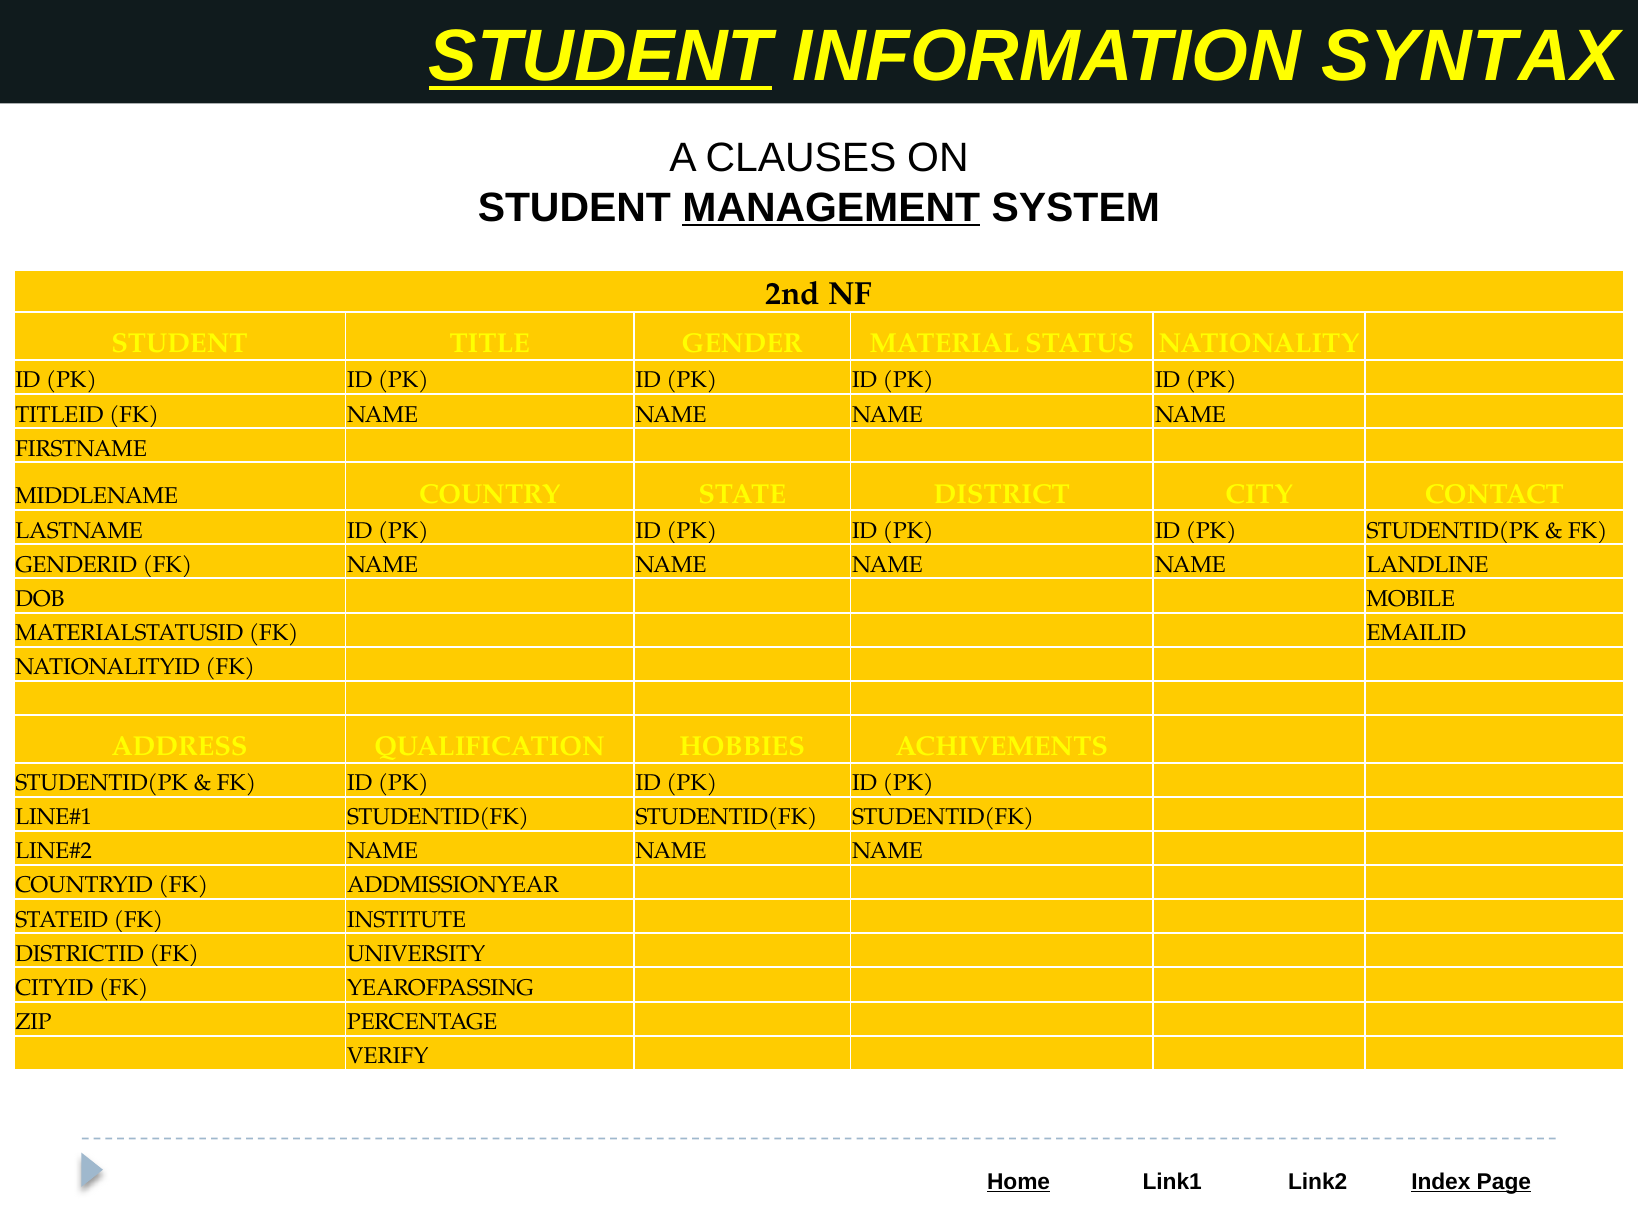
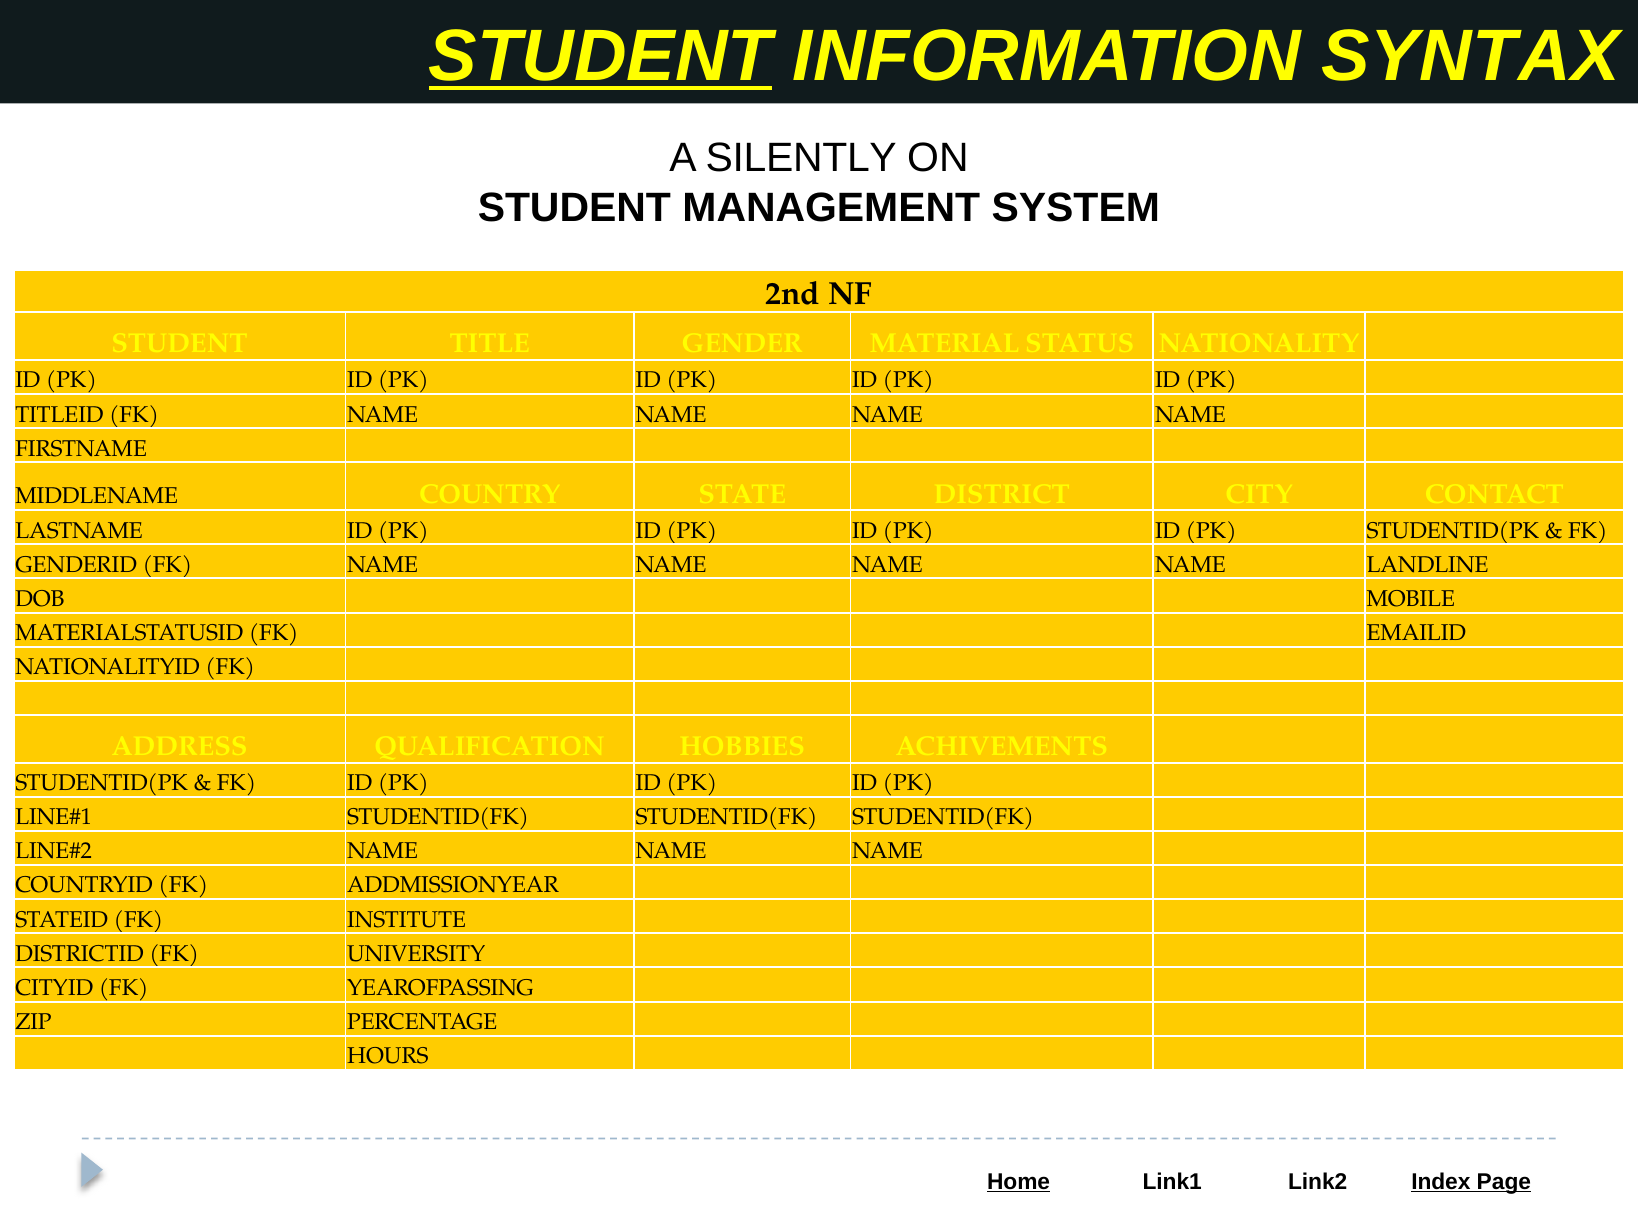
CLAUSES: CLAUSES -> SILENTLY (801, 158)
MANAGEMENT underline: present -> none (831, 207)
VERIFY: VERIFY -> HOURS (388, 1056)
